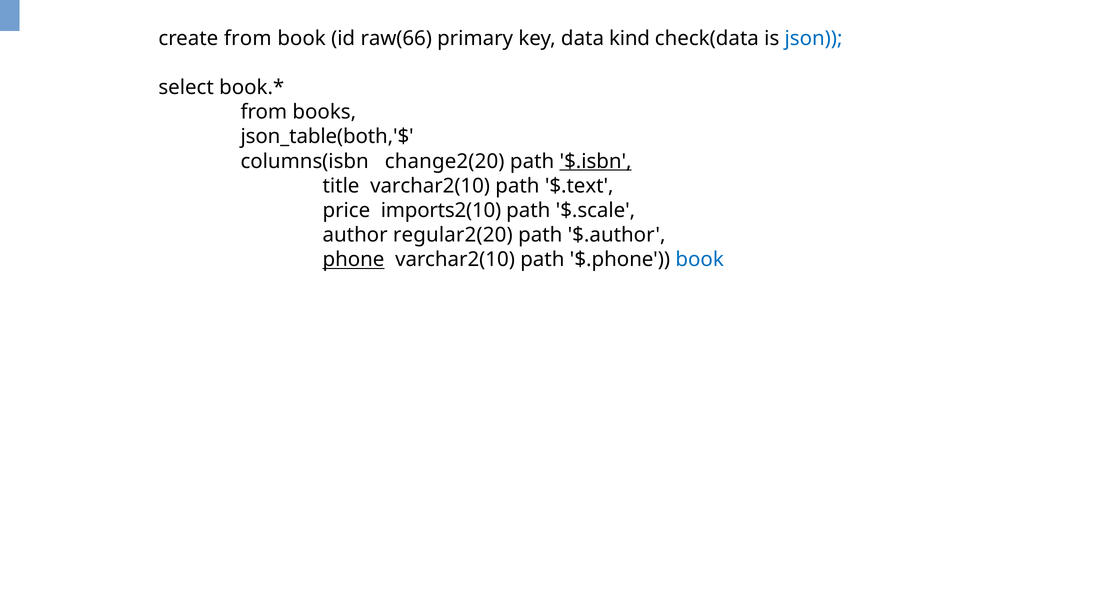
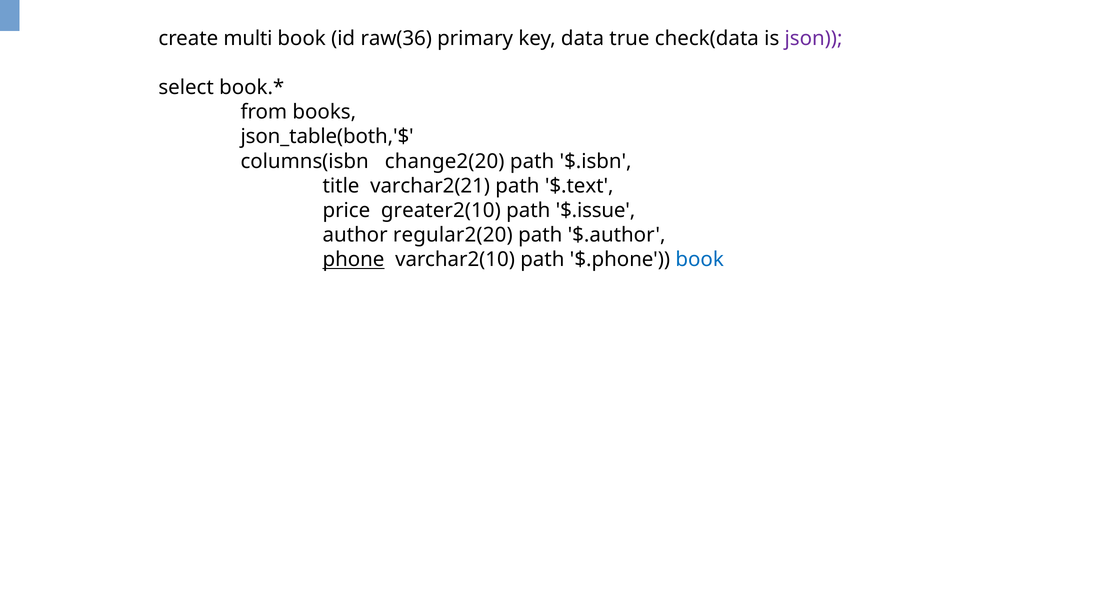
create from: from -> multi (248, 38)
raw(66: raw(66 -> raw(36 (396, 38)
kind: kind -> true (629, 38)
json colour: blue -> purple (814, 38)
$.isbn underline: present -> none (596, 161)
title varchar2(10: varchar2(10 -> varchar2(21 (430, 186)
imports2(10: imports2(10 -> greater2(10 (441, 211)
$.scale: $.scale -> $.issue (596, 211)
